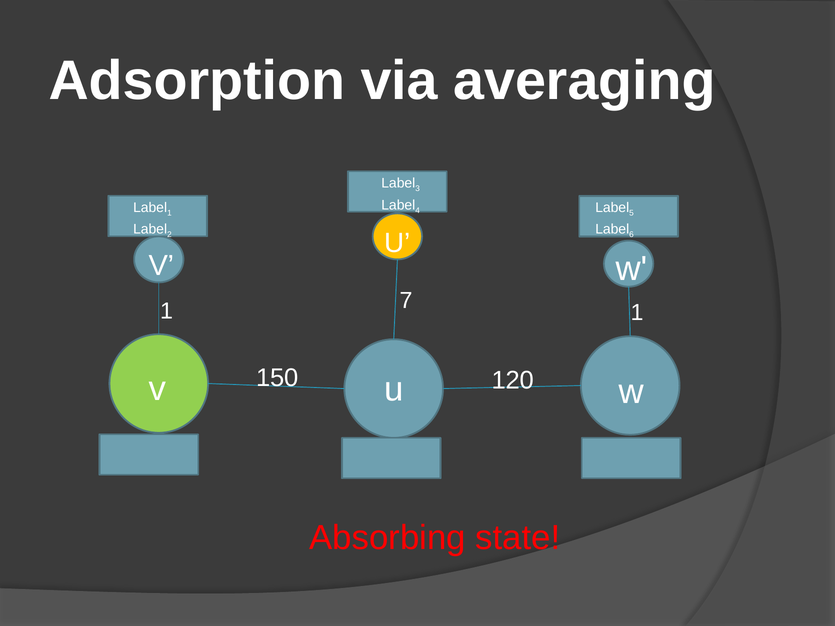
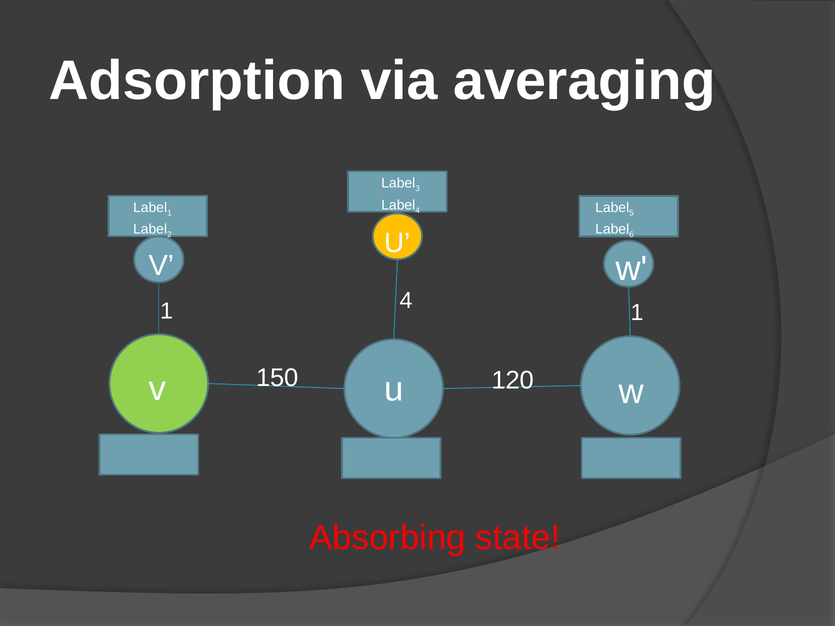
1 7: 7 -> 4 (406, 301)
